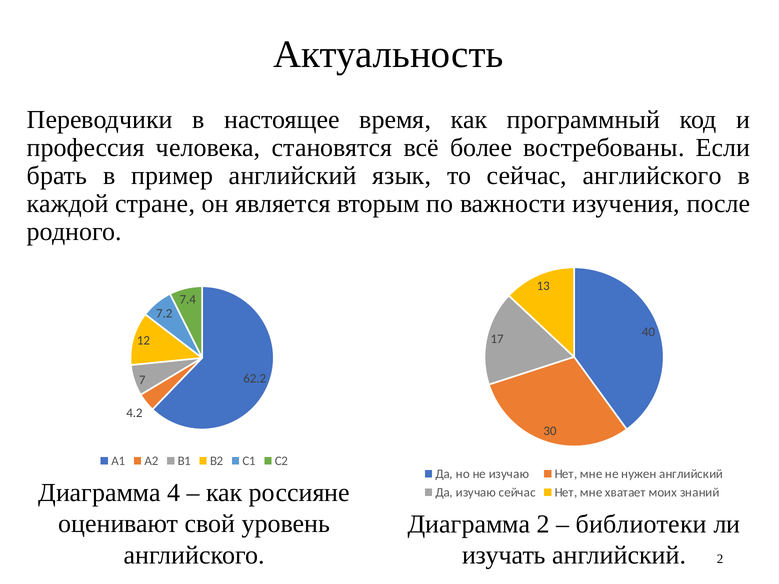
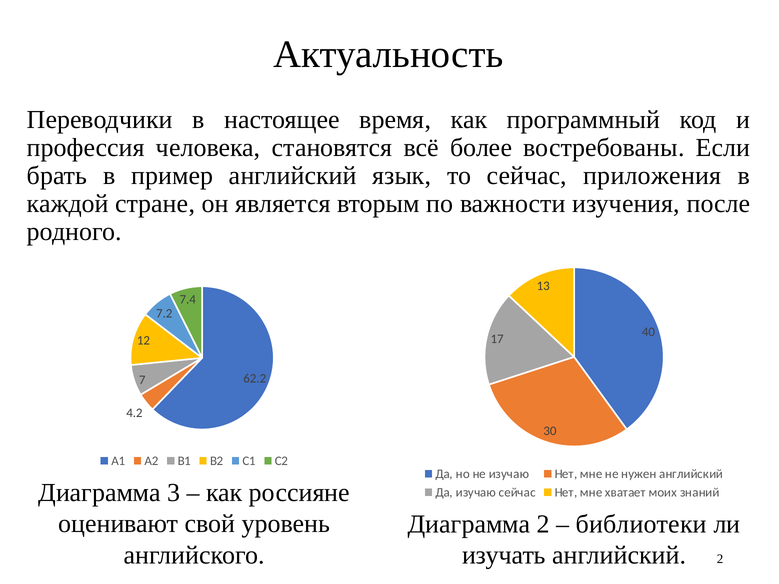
сейчас английского: английского -> приложения (652, 176)
4: 4 -> 3 (174, 493)
